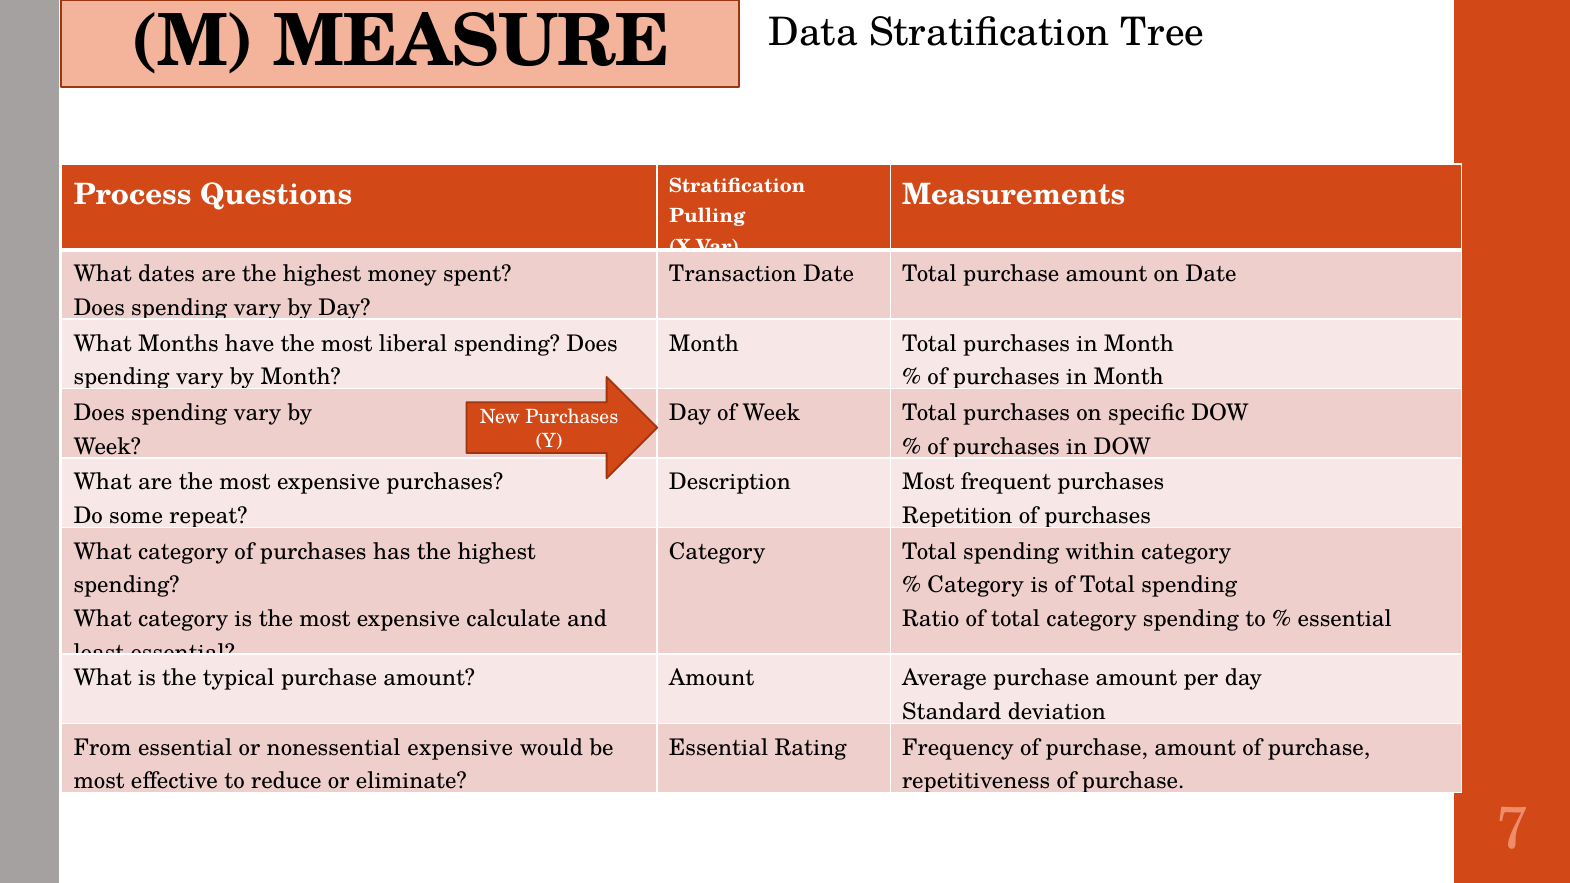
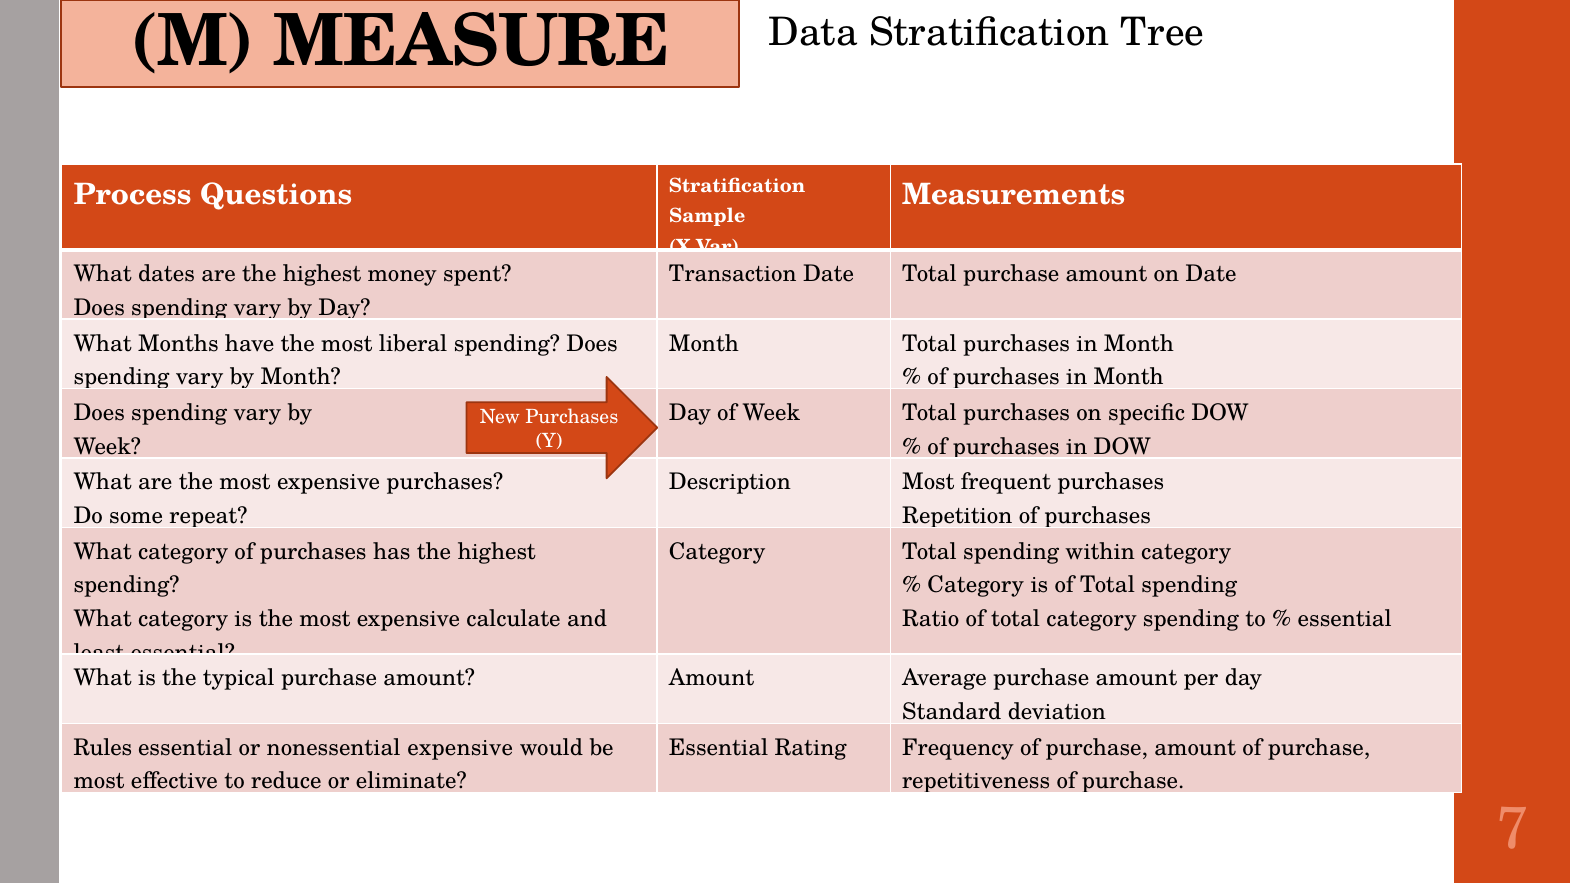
Pulling: Pulling -> Sample (707, 217)
From: From -> Rules (103, 748)
